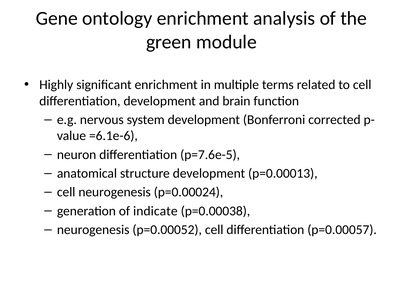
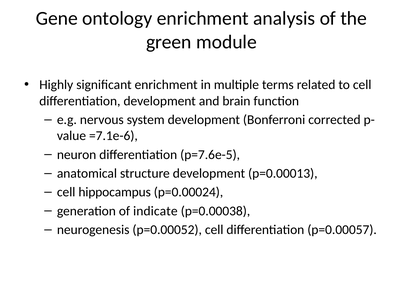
=6.1e-6: =6.1e-6 -> =7.1e-6 (113, 136)
cell neurogenesis: neurogenesis -> hippocampus (115, 192)
